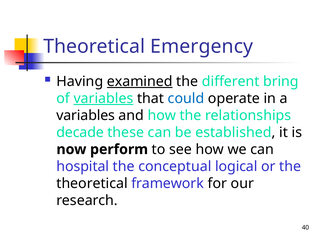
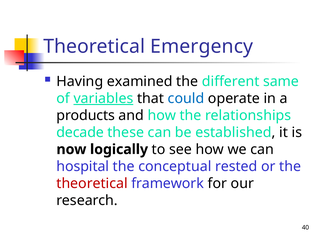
examined underline: present -> none (140, 81)
bring: bring -> same (281, 81)
variables: variables -> products (86, 116)
perform: perform -> logically (119, 150)
logical: logical -> rested (236, 167)
theoretical colour: black -> red (92, 184)
